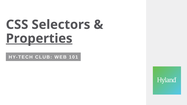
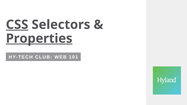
CSS underline: none -> present (17, 25)
